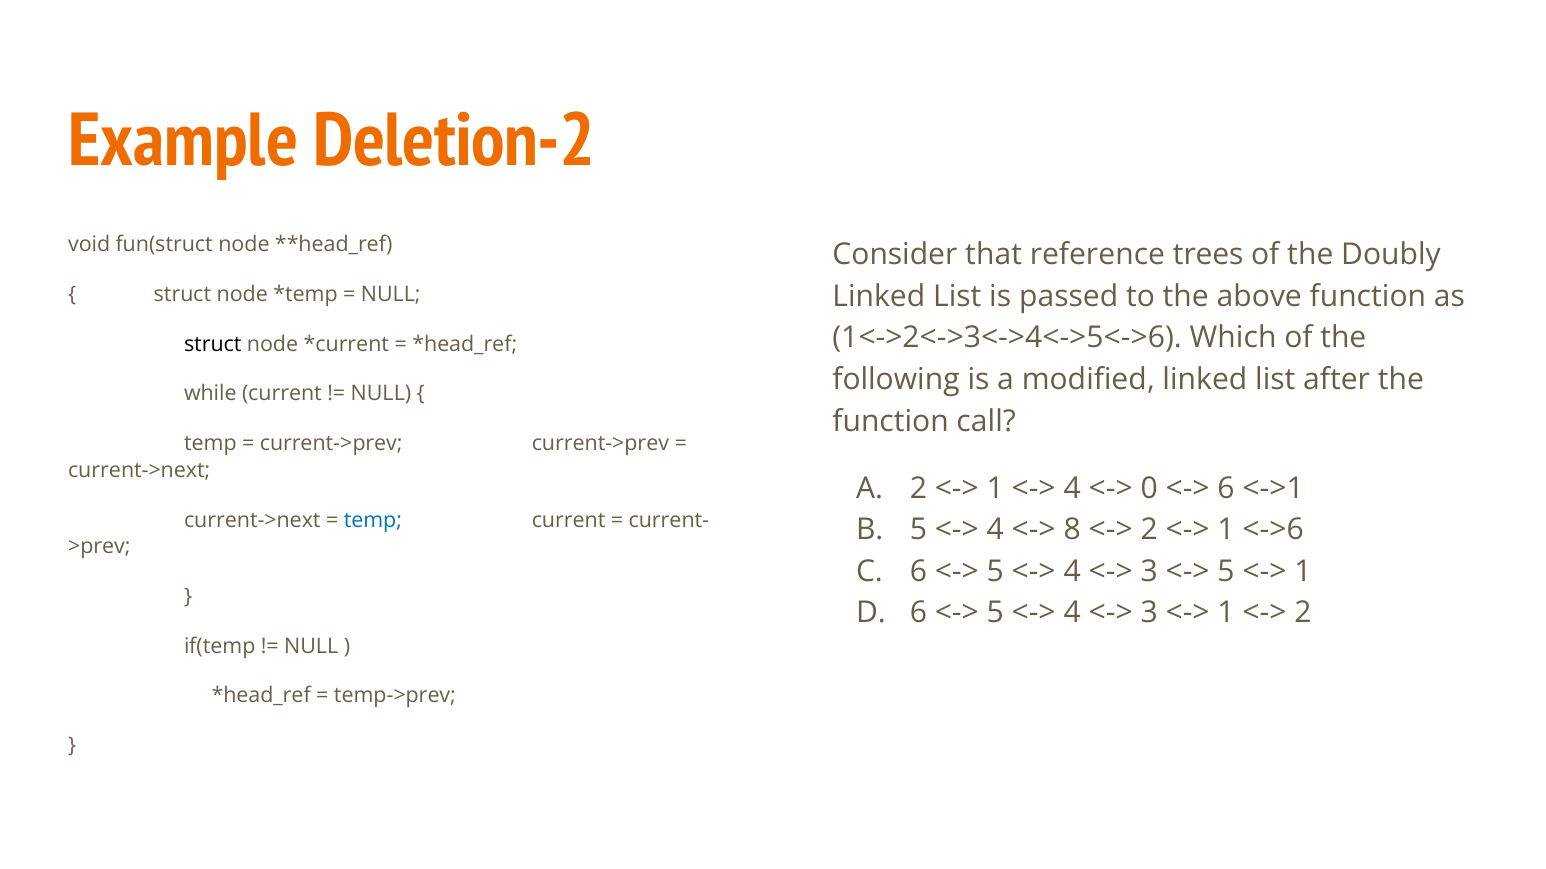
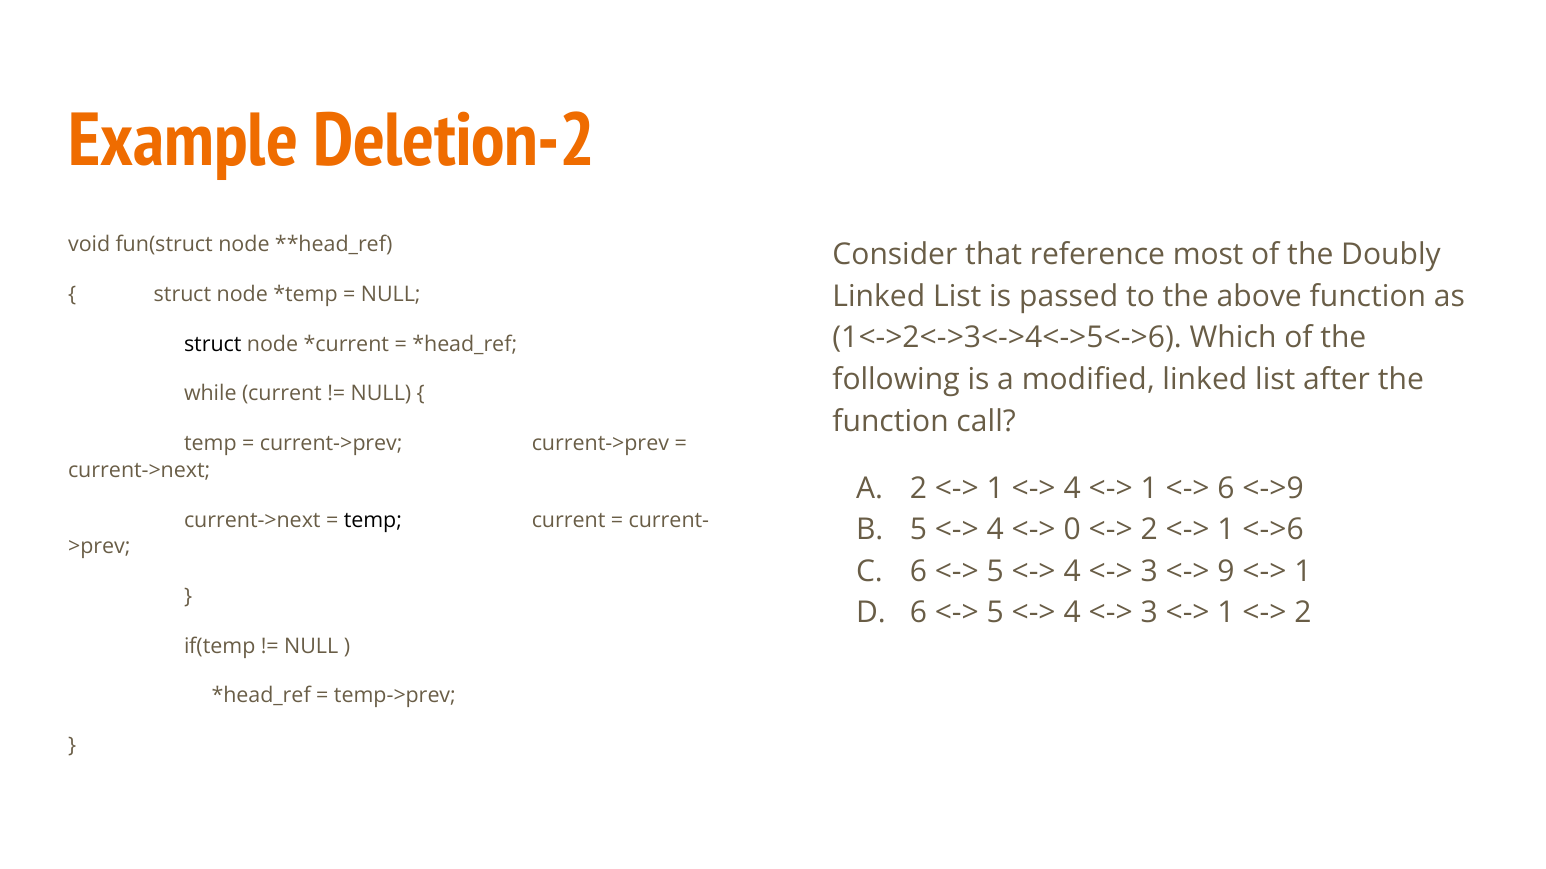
trees: trees -> most (1208, 255)
0: 0 -> 1 (1149, 489)
<->1: <->1 -> <->9 (1273, 489)
temp colour: blue -> black (373, 520)
8: 8 -> 0 (1072, 530)
5: 5 -> 9 (1226, 572)
